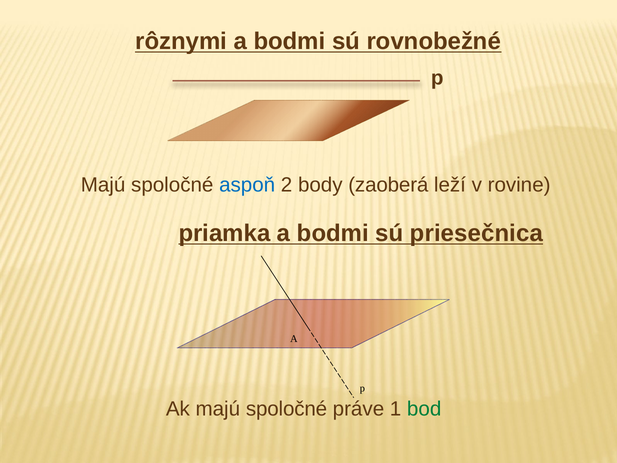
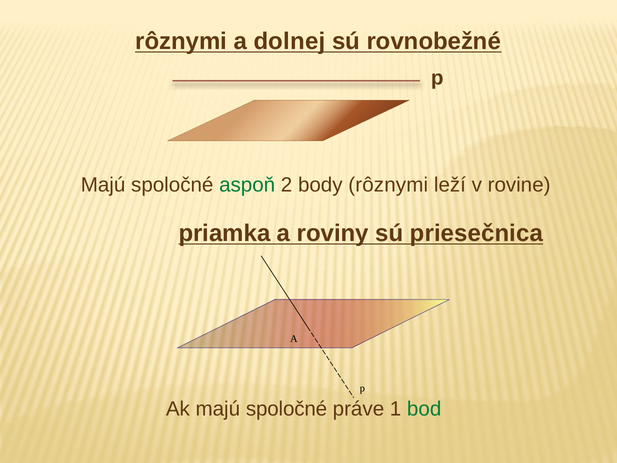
bodmi: bodmi -> dolnej (289, 42)
aspoň colour: blue -> green (247, 185)
body zaoberá: zaoberá -> rôznymi (388, 185)
priamka a bodmi: bodmi -> roviny (333, 233)
